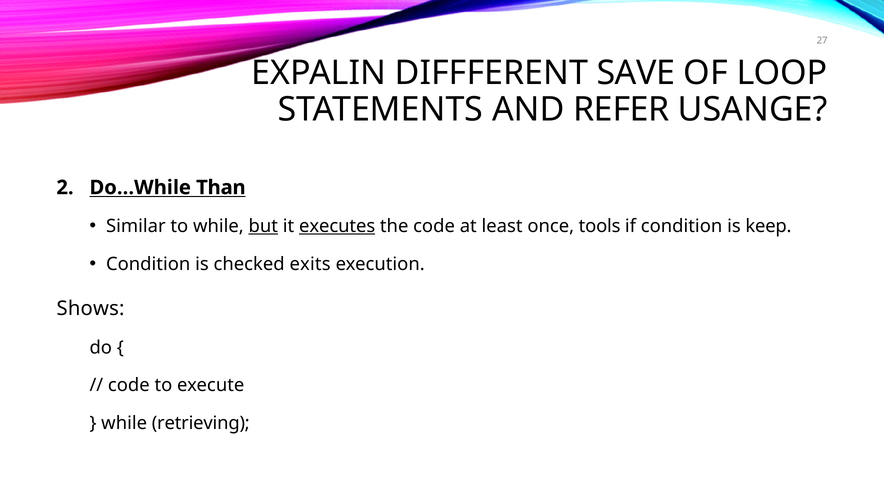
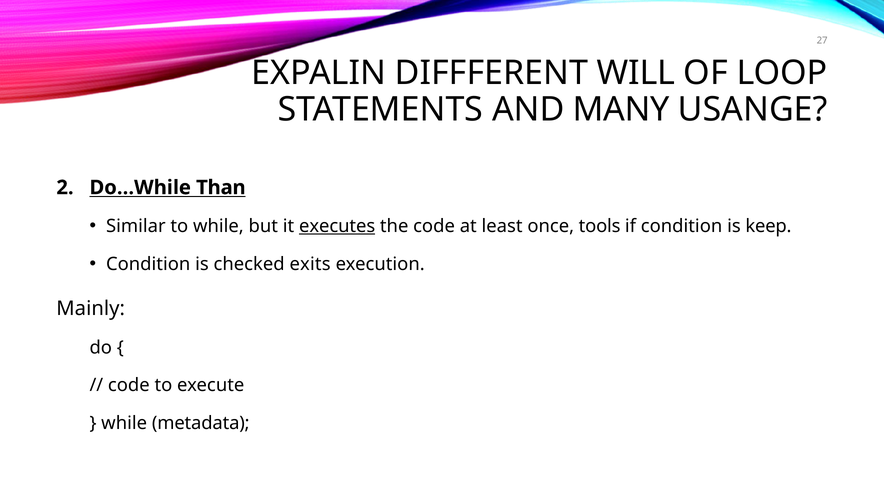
SAVE: SAVE -> WILL (636, 73)
REFER: REFER -> MANY (621, 110)
but underline: present -> none (263, 226)
Shows: Shows -> Mainly (91, 309)
retrieving: retrieving -> metadata (201, 423)
